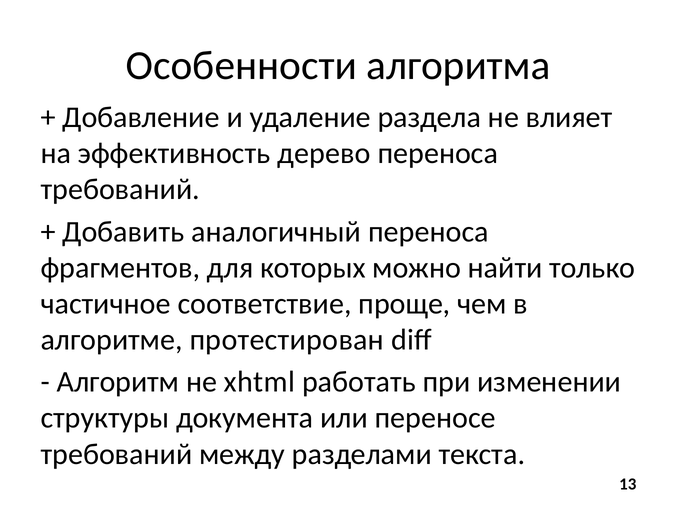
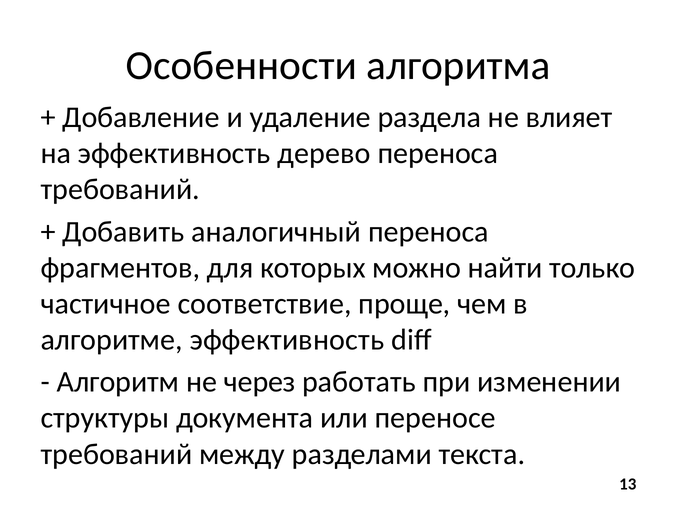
алгоритме протестирован: протестирован -> эффективность (287, 340)
xhtml: xhtml -> через (260, 383)
